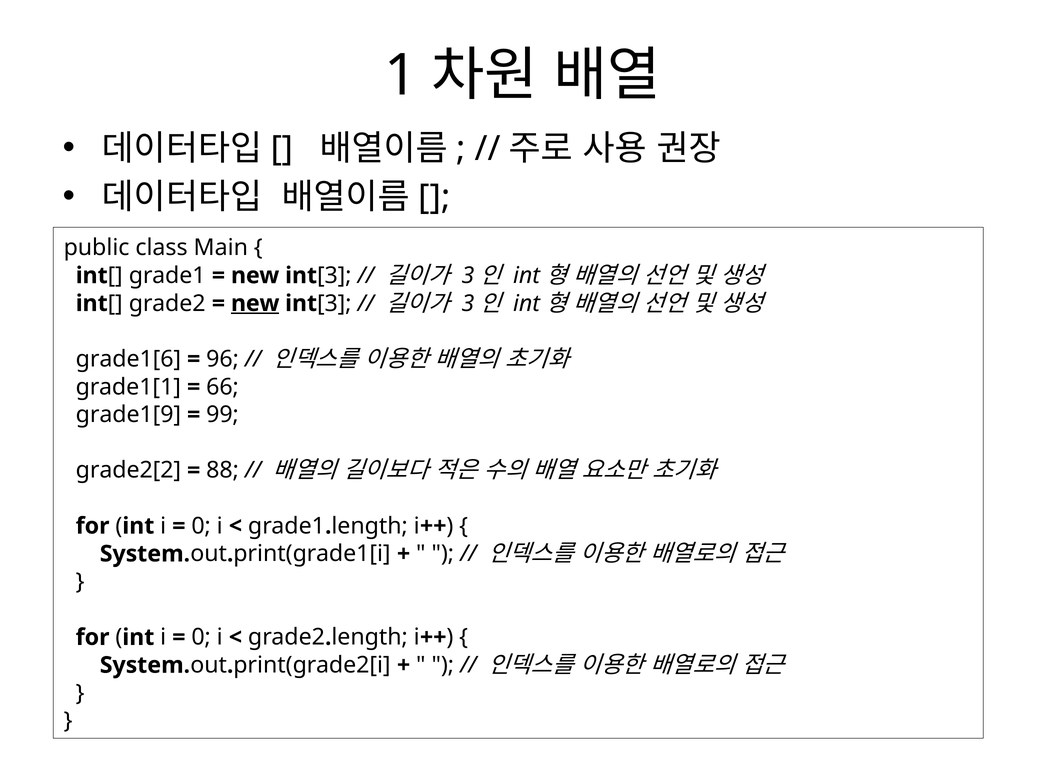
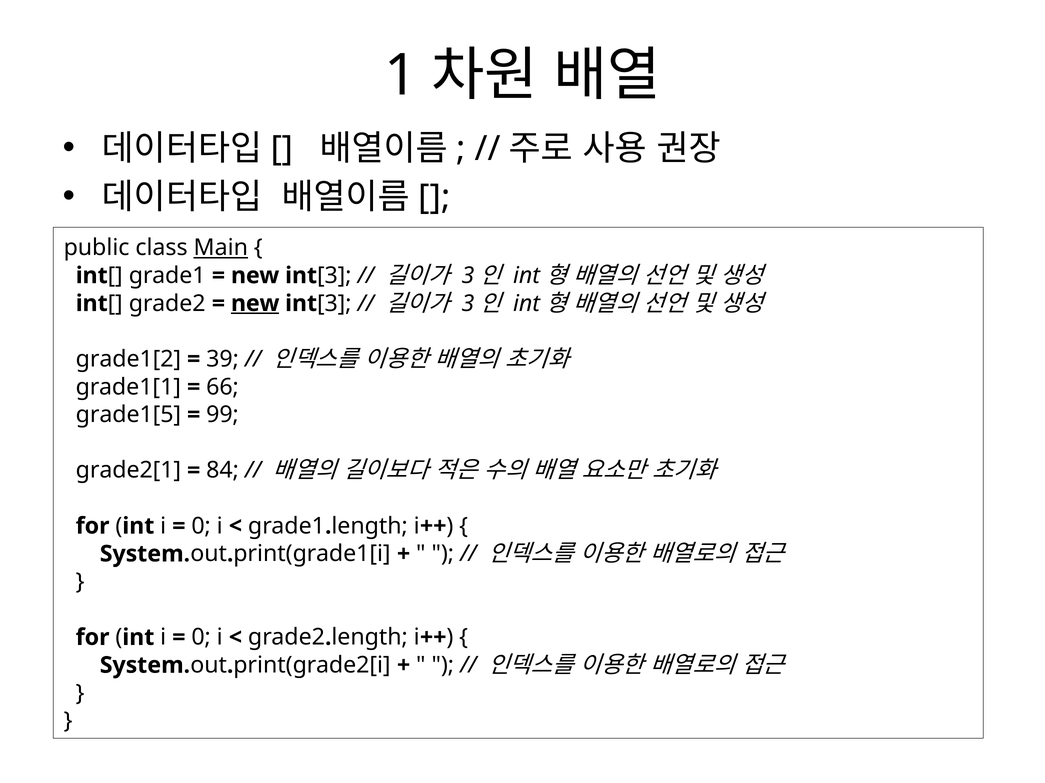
Main underline: none -> present (221, 248)
grade1[6: grade1[6 -> grade1[2 (128, 359)
96: 96 -> 39 (223, 359)
grade1[9: grade1[9 -> grade1[5 (128, 415)
grade2[2: grade2[2 -> grade2[1 (128, 471)
88: 88 -> 84 (223, 471)
